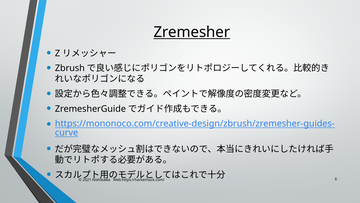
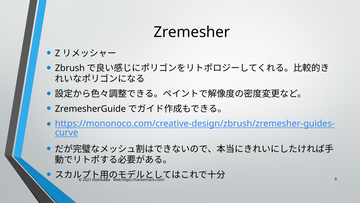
Zremesher underline: present -> none (192, 32)
